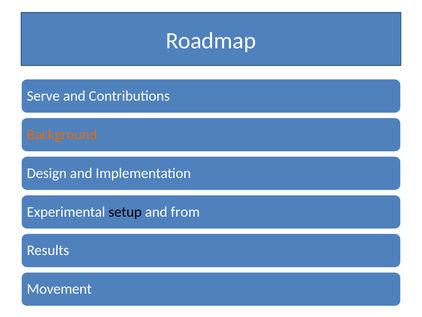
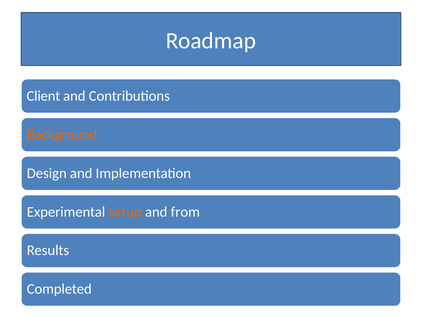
Serve: Serve -> Client (43, 96)
setup colour: black -> orange (125, 212)
Movement: Movement -> Completed (59, 289)
